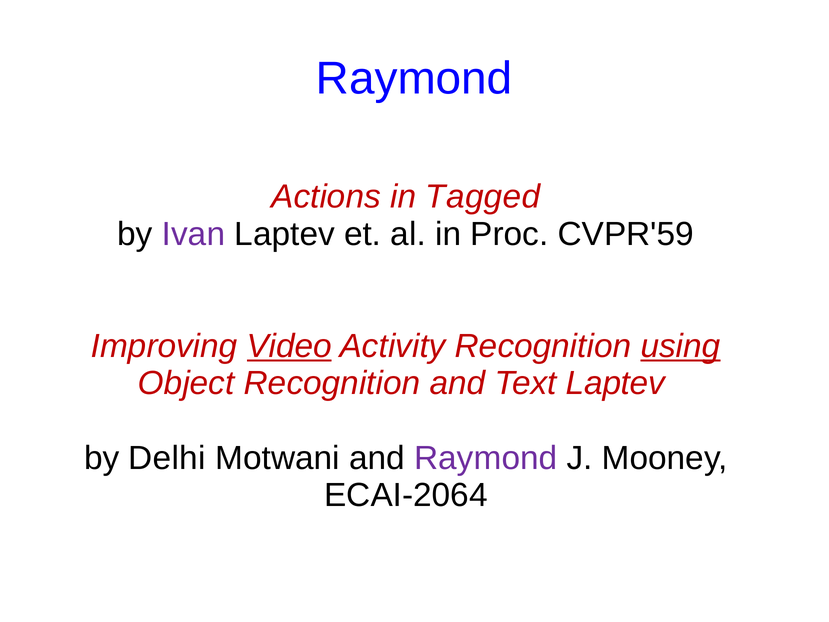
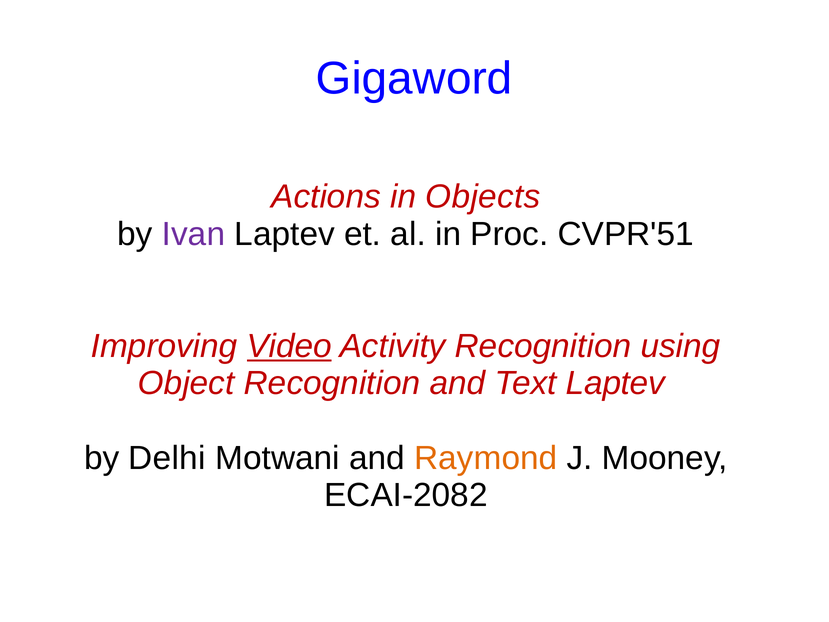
Raymond: Raymond -> Gigaword (414, 78)
Tagged: Tagged -> Objects (483, 197)
CVPR'59: CVPR'59 -> CVPR'51 (626, 234)
using underline: present -> none (681, 346)
Raymond colour: purple -> orange (486, 458)
ECAI-2064: ECAI-2064 -> ECAI-2082 (406, 495)
